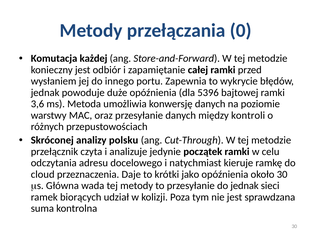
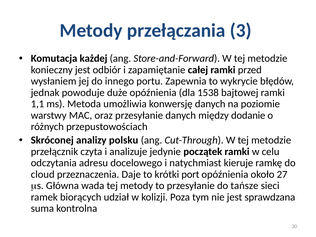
0: 0 -> 3 (241, 31)
5396: 5396 -> 1538 (208, 93)
3,6: 3,6 -> 1,1 (37, 104)
kontroli: kontroli -> dodanie (248, 115)
jako: jako -> port (190, 174)
około 30: 30 -> 27 (282, 174)
do jednak: jednak -> tańsze (244, 186)
